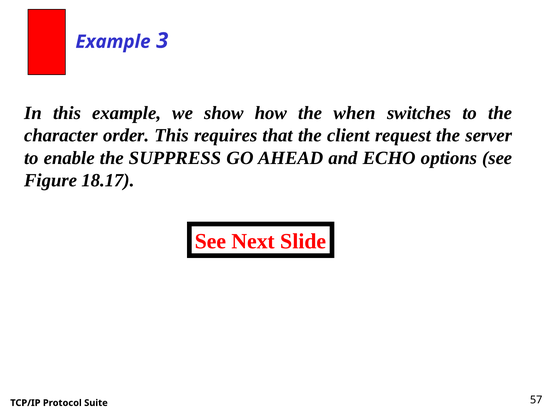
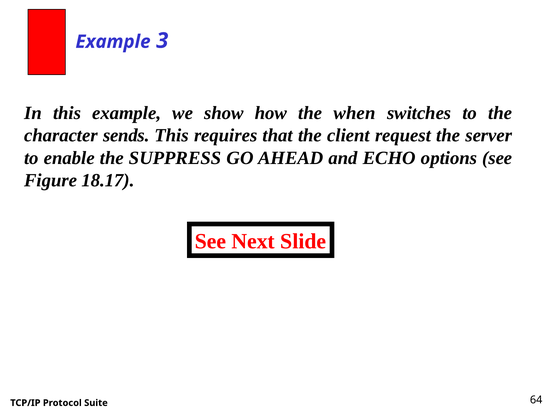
order: order -> sends (126, 135)
57: 57 -> 64 (536, 400)
